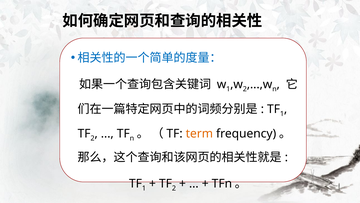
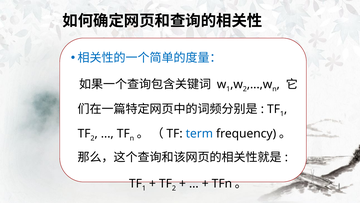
term colour: orange -> blue (199, 133)
